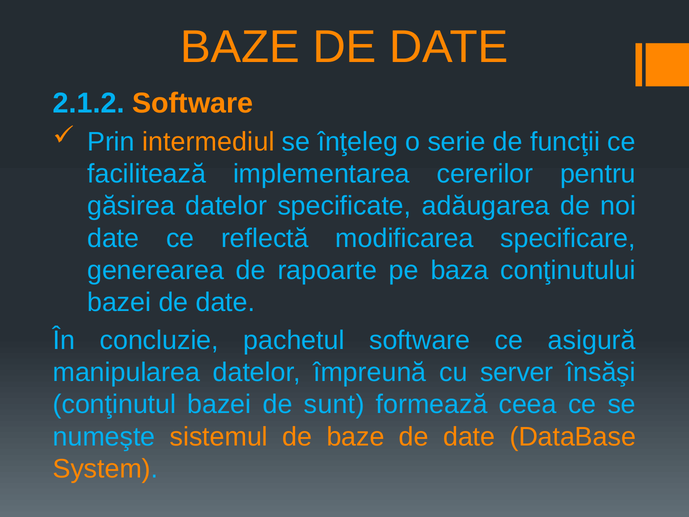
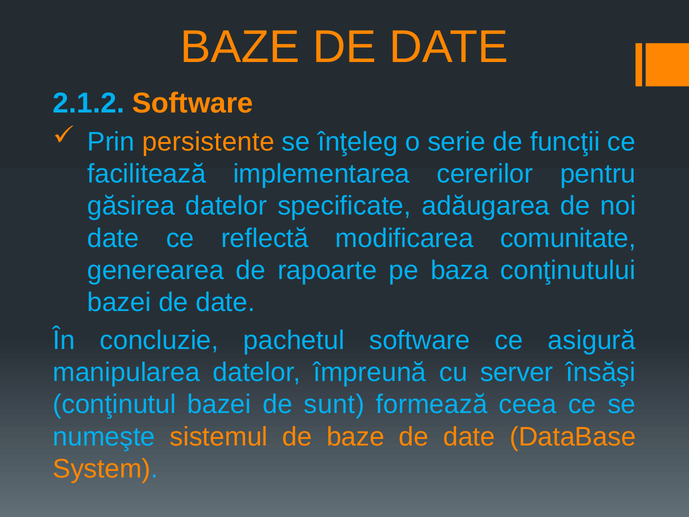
intermediul: intermediul -> persistente (208, 142)
specificare: specificare -> comunitate (568, 238)
